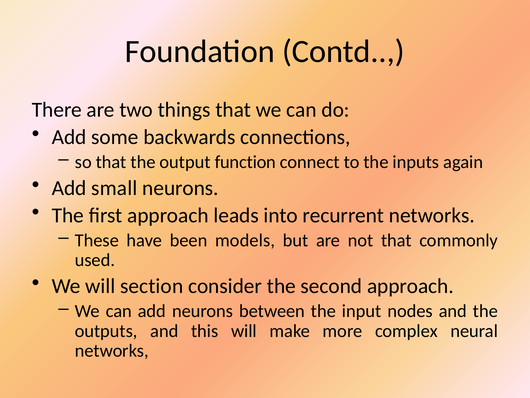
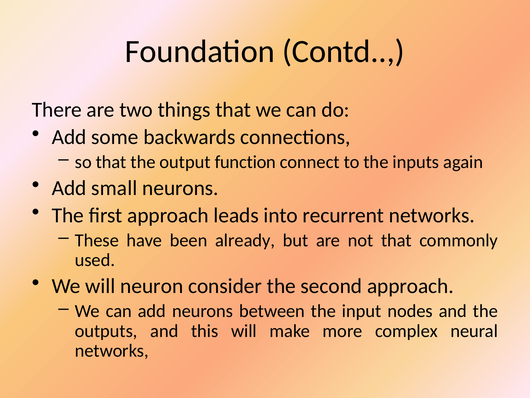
models: models -> already (245, 240)
section: section -> neuron (152, 286)
